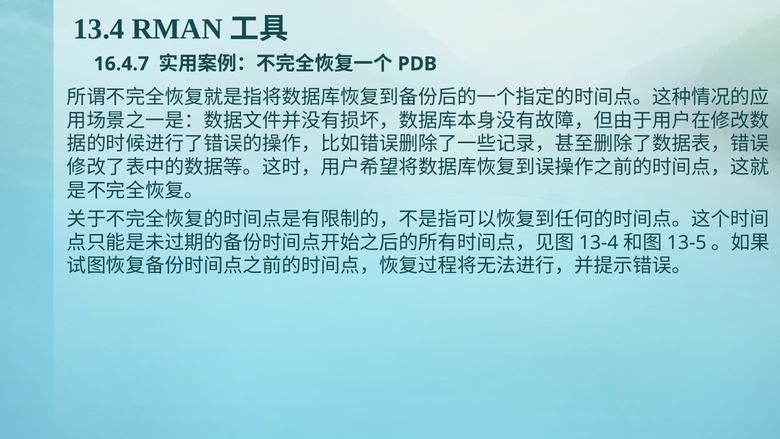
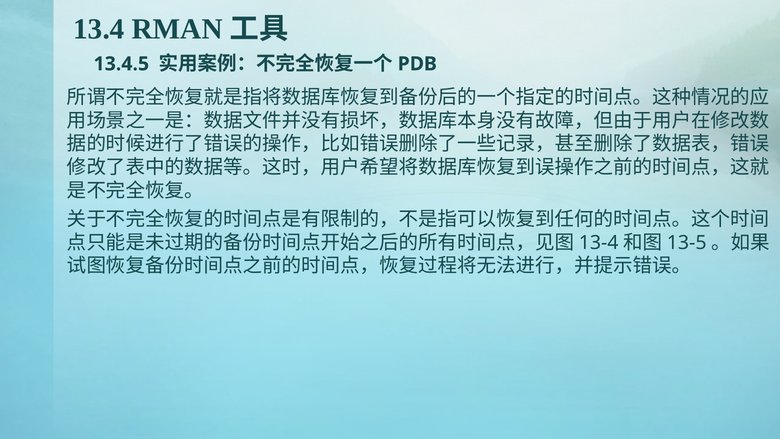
16.4.7: 16.4.7 -> 13.4.5 (121, 64)
